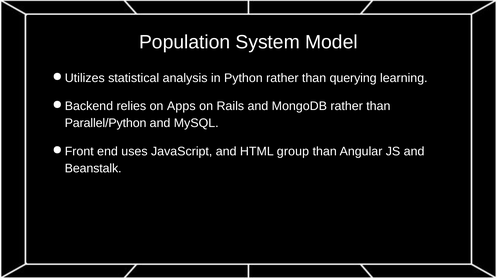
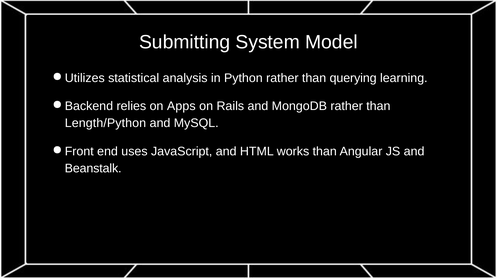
Population: Population -> Submitting (185, 42)
Parallel/Python: Parallel/Python -> Length/Python (105, 123)
group: group -> works (293, 152)
